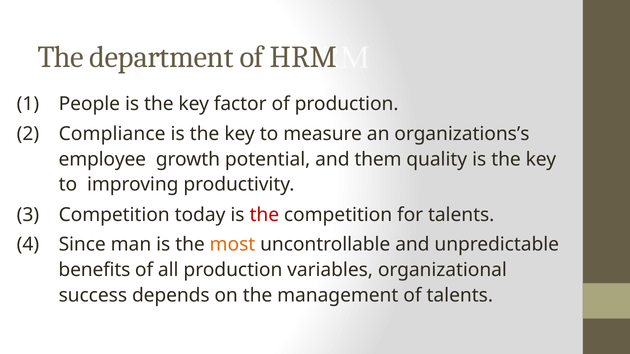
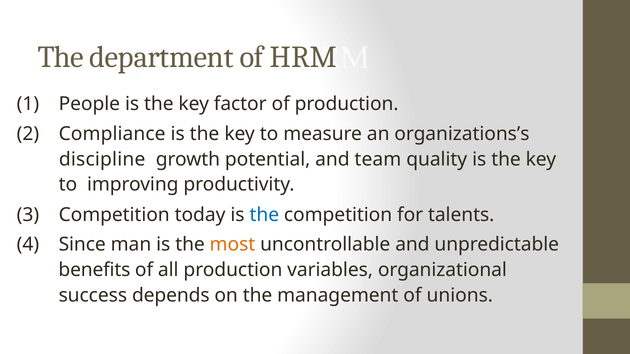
employee: employee -> discipline (102, 159)
them: them -> team (378, 159)
the colour: red -> blue (264, 215)
of talents: talents -> unions (460, 296)
